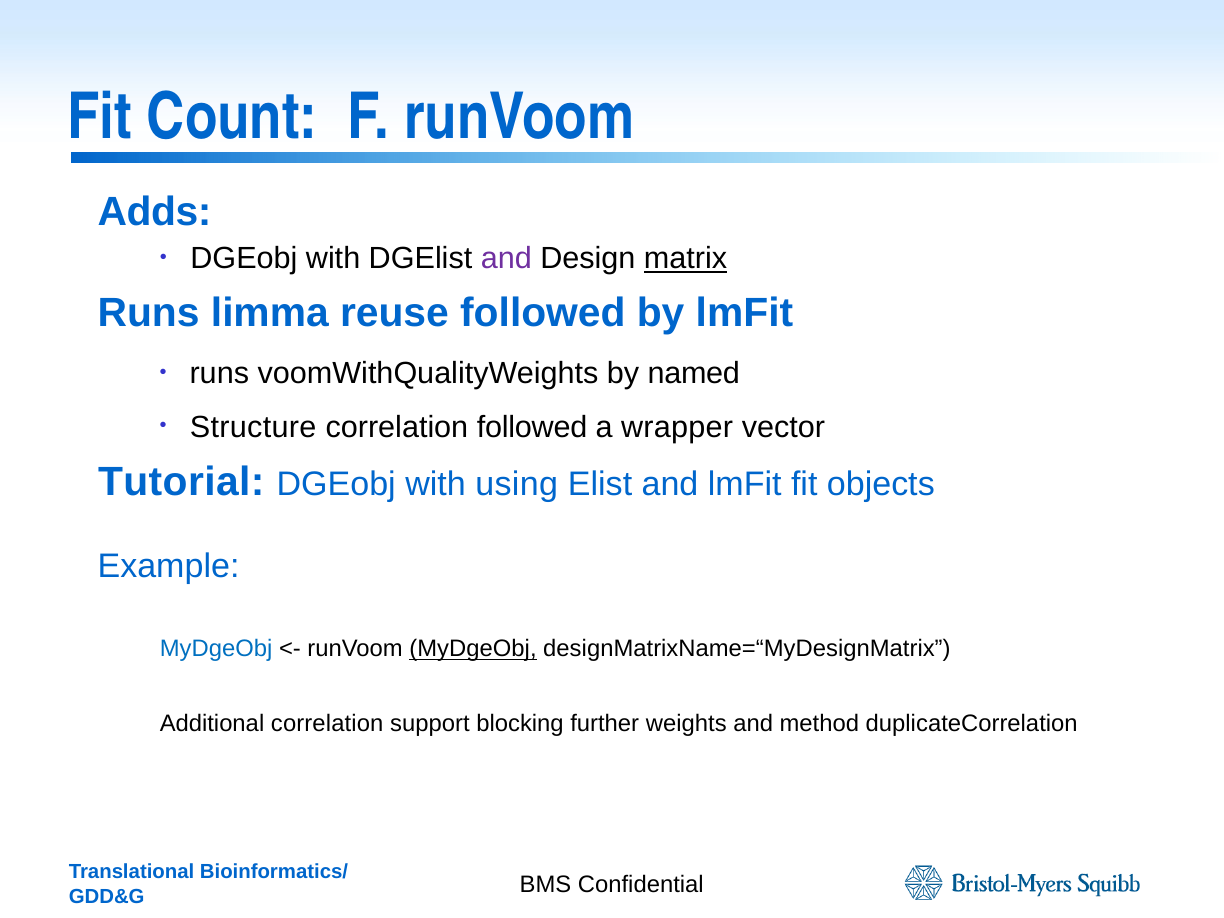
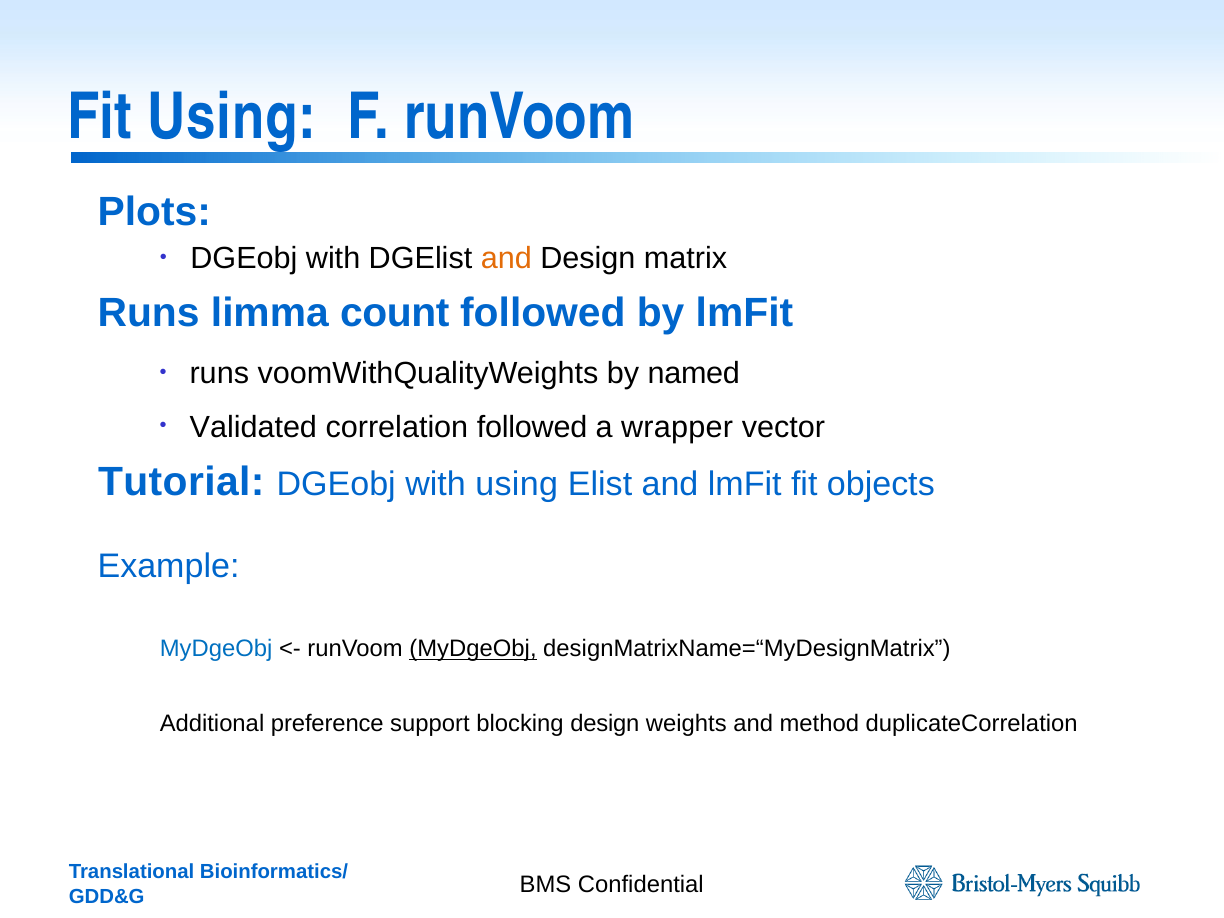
Fit Count: Count -> Using (232, 117)
Adds: Adds -> Plots (154, 212)
and colour: purple -> orange (506, 258)
matrix underline: present -> none (686, 258)
reuse: reuse -> count (395, 313)
Structure: Structure -> Validated (253, 427)
Additional correlation: correlation -> preference (327, 723)
blocking further: further -> design (605, 723)
